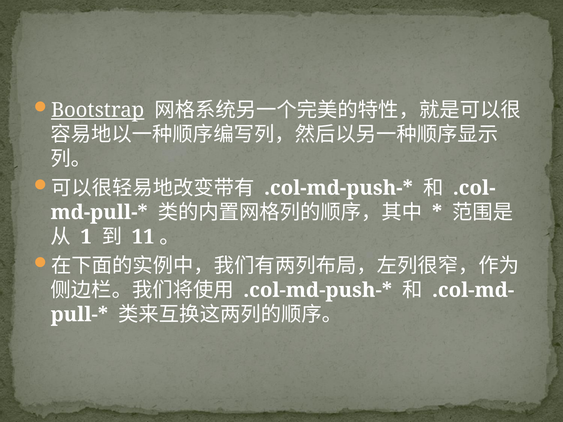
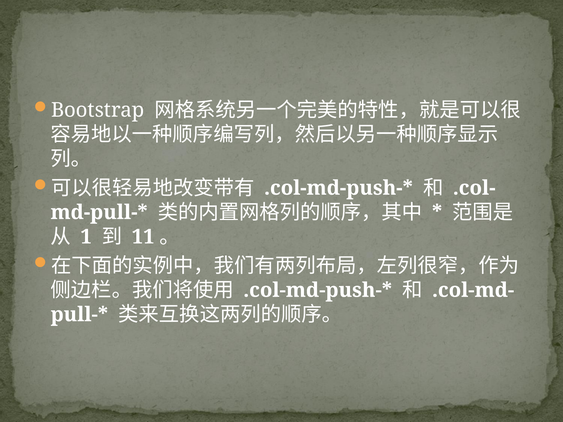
Bootstrap underline: present -> none (98, 110)
